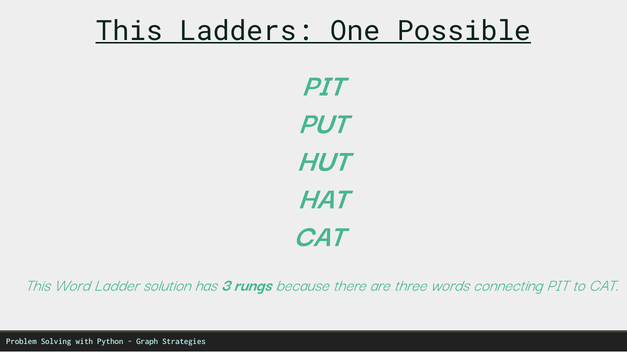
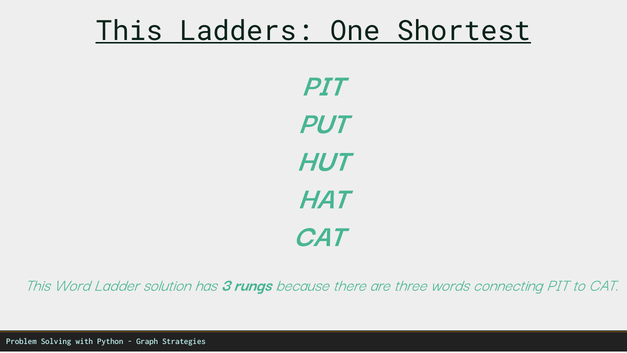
Possible: Possible -> Shortest (464, 31)
